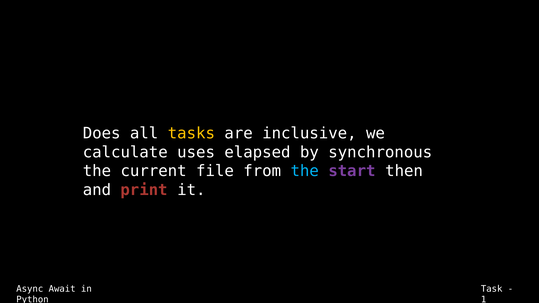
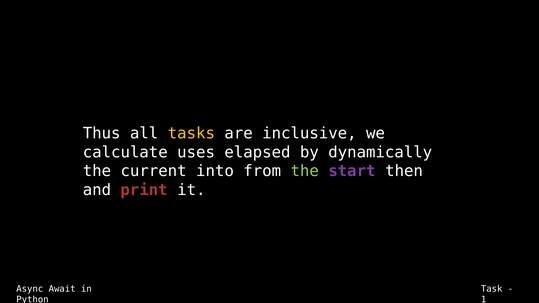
Does: Does -> Thus (102, 133)
synchronous: synchronous -> dynamically (380, 152)
file: file -> into (215, 171)
the colour: light blue -> light green (305, 171)
